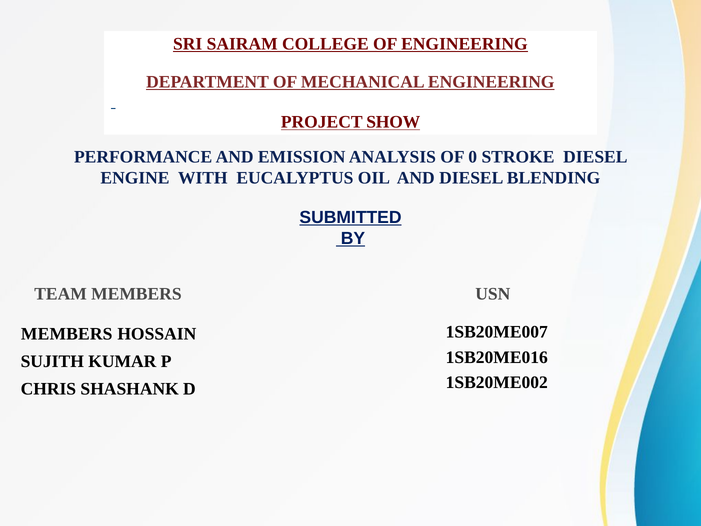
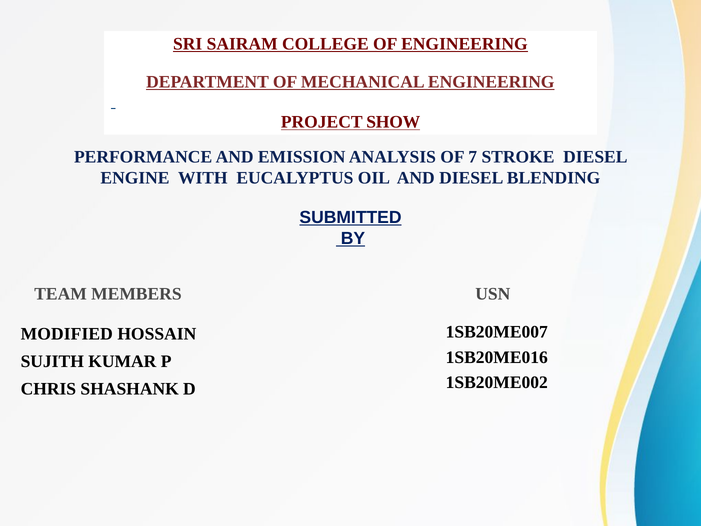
0: 0 -> 7 (473, 157)
MEMBERS: MEMBERS -> MODIFIED (67, 334)
